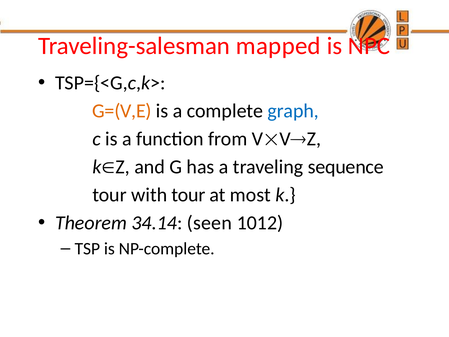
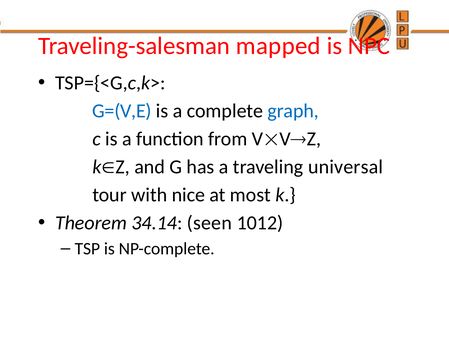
G=(V,E colour: orange -> blue (122, 111)
sequence: sequence -> universal (346, 167)
with tour: tour -> nice (188, 195)
